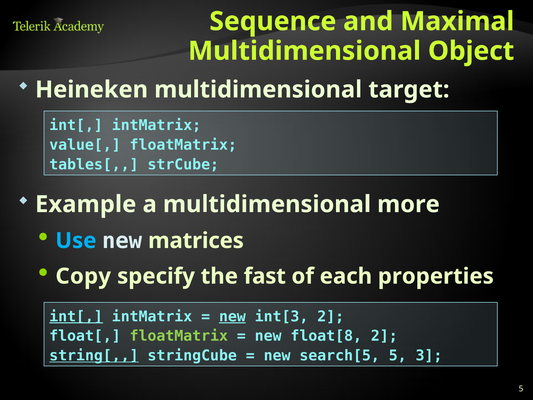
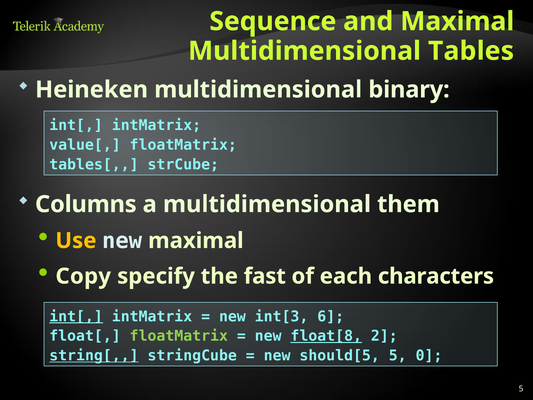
Object: Object -> Tables (471, 51)
target: target -> binary (409, 90)
Example: Example -> Columns (86, 204)
more: more -> them (408, 204)
Use colour: light blue -> yellow (76, 241)
new matrices: matrices -> maximal (196, 241)
properties: properties -> characters (436, 276)
new underline: present -> none (232, 316)
int[3 2: 2 -> 6 (331, 316)
float[8 underline: none -> present (326, 336)
search[5: search[5 -> should[5 (340, 355)
3: 3 -> 0 (429, 355)
